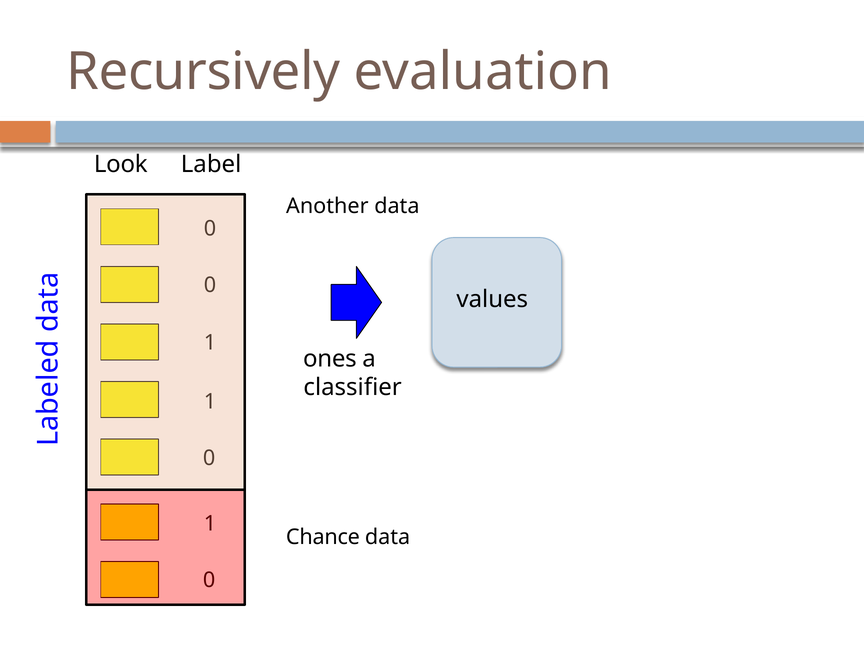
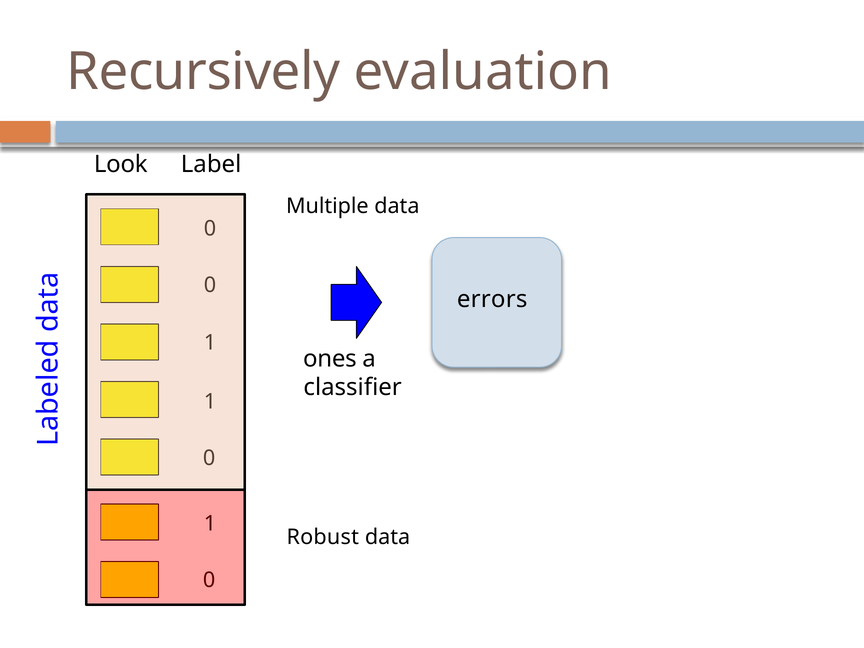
Another: Another -> Multiple (327, 206)
values: values -> errors (492, 299)
Chance: Chance -> Robust (323, 537)
